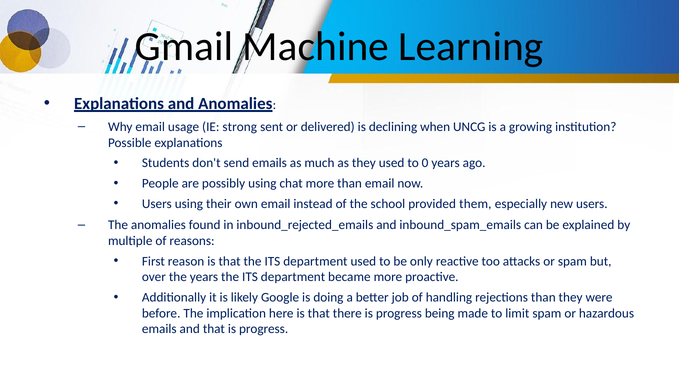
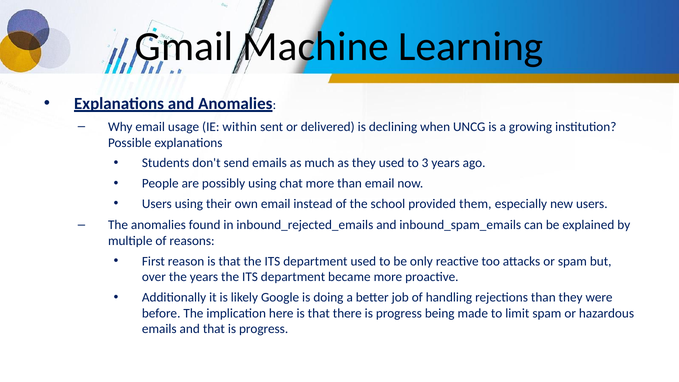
strong: strong -> within (240, 127)
0: 0 -> 3 (425, 163)
